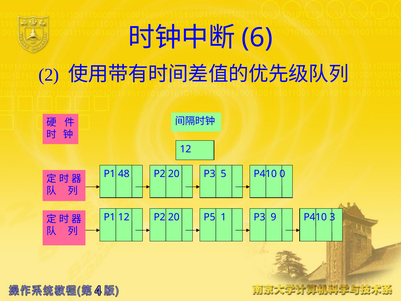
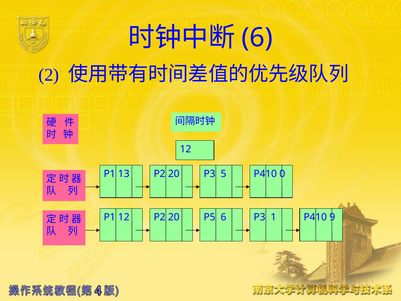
48: 48 -> 13 (124, 174)
P5 1: 1 -> 6 (223, 217)
9: 9 -> 1 (273, 217)
3: 3 -> 9 (332, 217)
